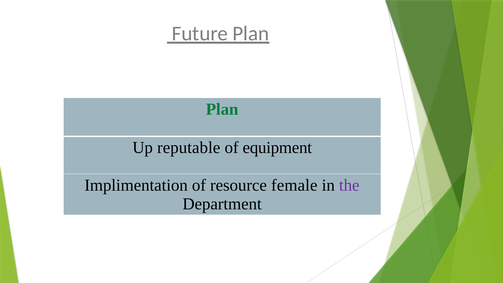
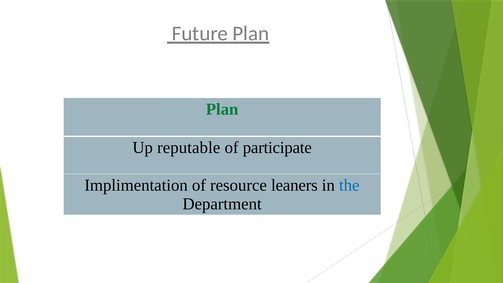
equipment: equipment -> participate (277, 148)
female: female -> leaners (294, 185)
the colour: purple -> blue (349, 185)
